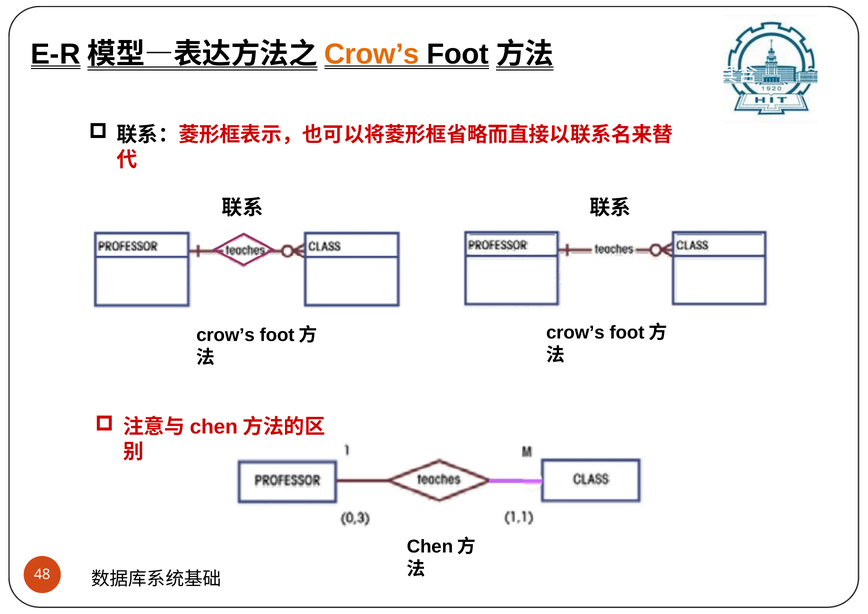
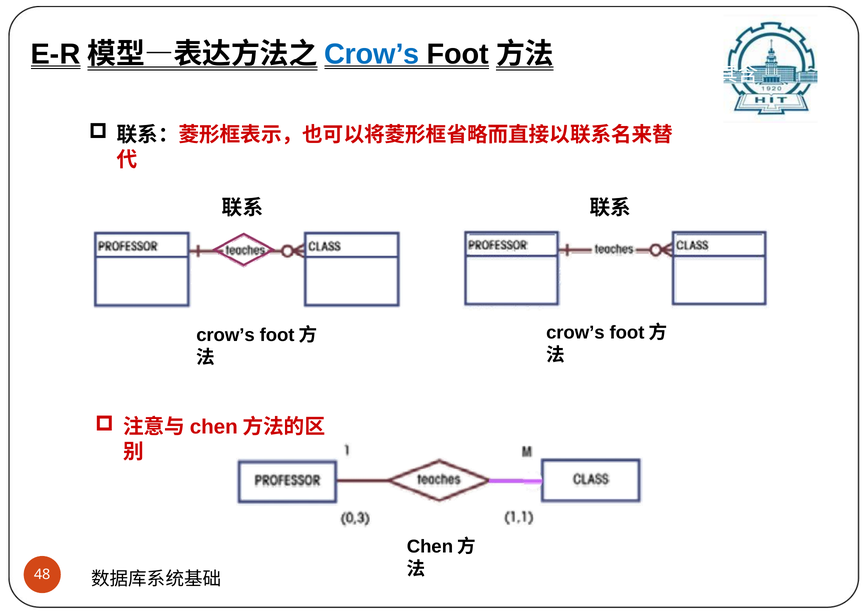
Crow’s colour: orange -> blue (372, 54)
